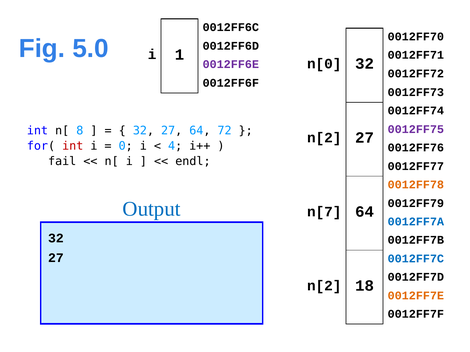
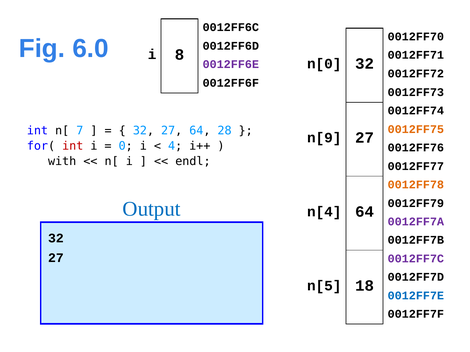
5.0: 5.0 -> 6.0 (91, 49)
1: 1 -> 8 (179, 55)
0012FF75 colour: purple -> orange (416, 129)
8: 8 -> 7 (80, 131)
72: 72 -> 28 (225, 131)
n[2: n[2 -> n[9 (324, 138)
fail: fail -> with (62, 162)
n[7: n[7 -> n[4 (324, 212)
0012FF7A colour: blue -> purple (416, 222)
0012FF7C colour: blue -> purple (416, 259)
n[2: n[2 -> n[5 (324, 286)
0012FF7E colour: orange -> blue (416, 296)
